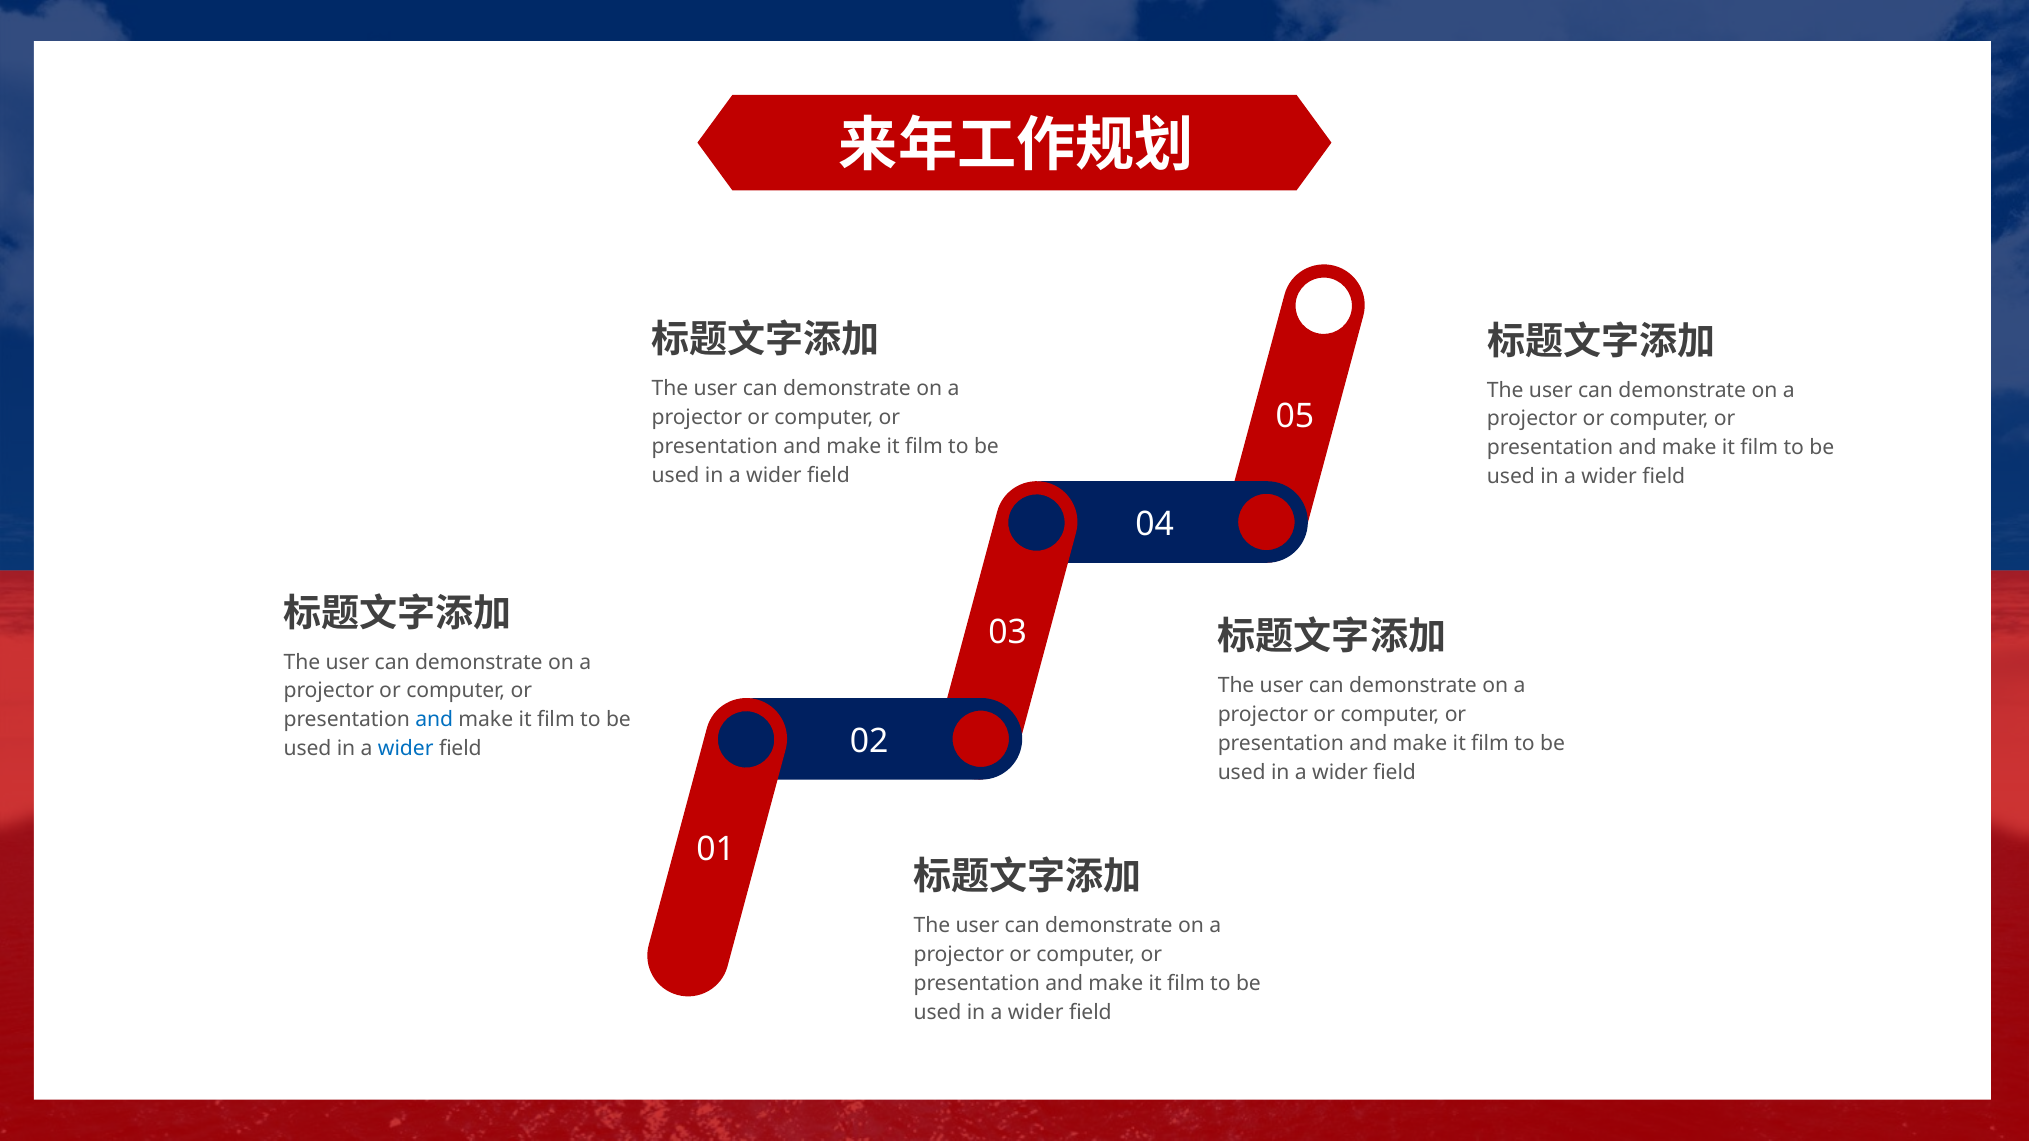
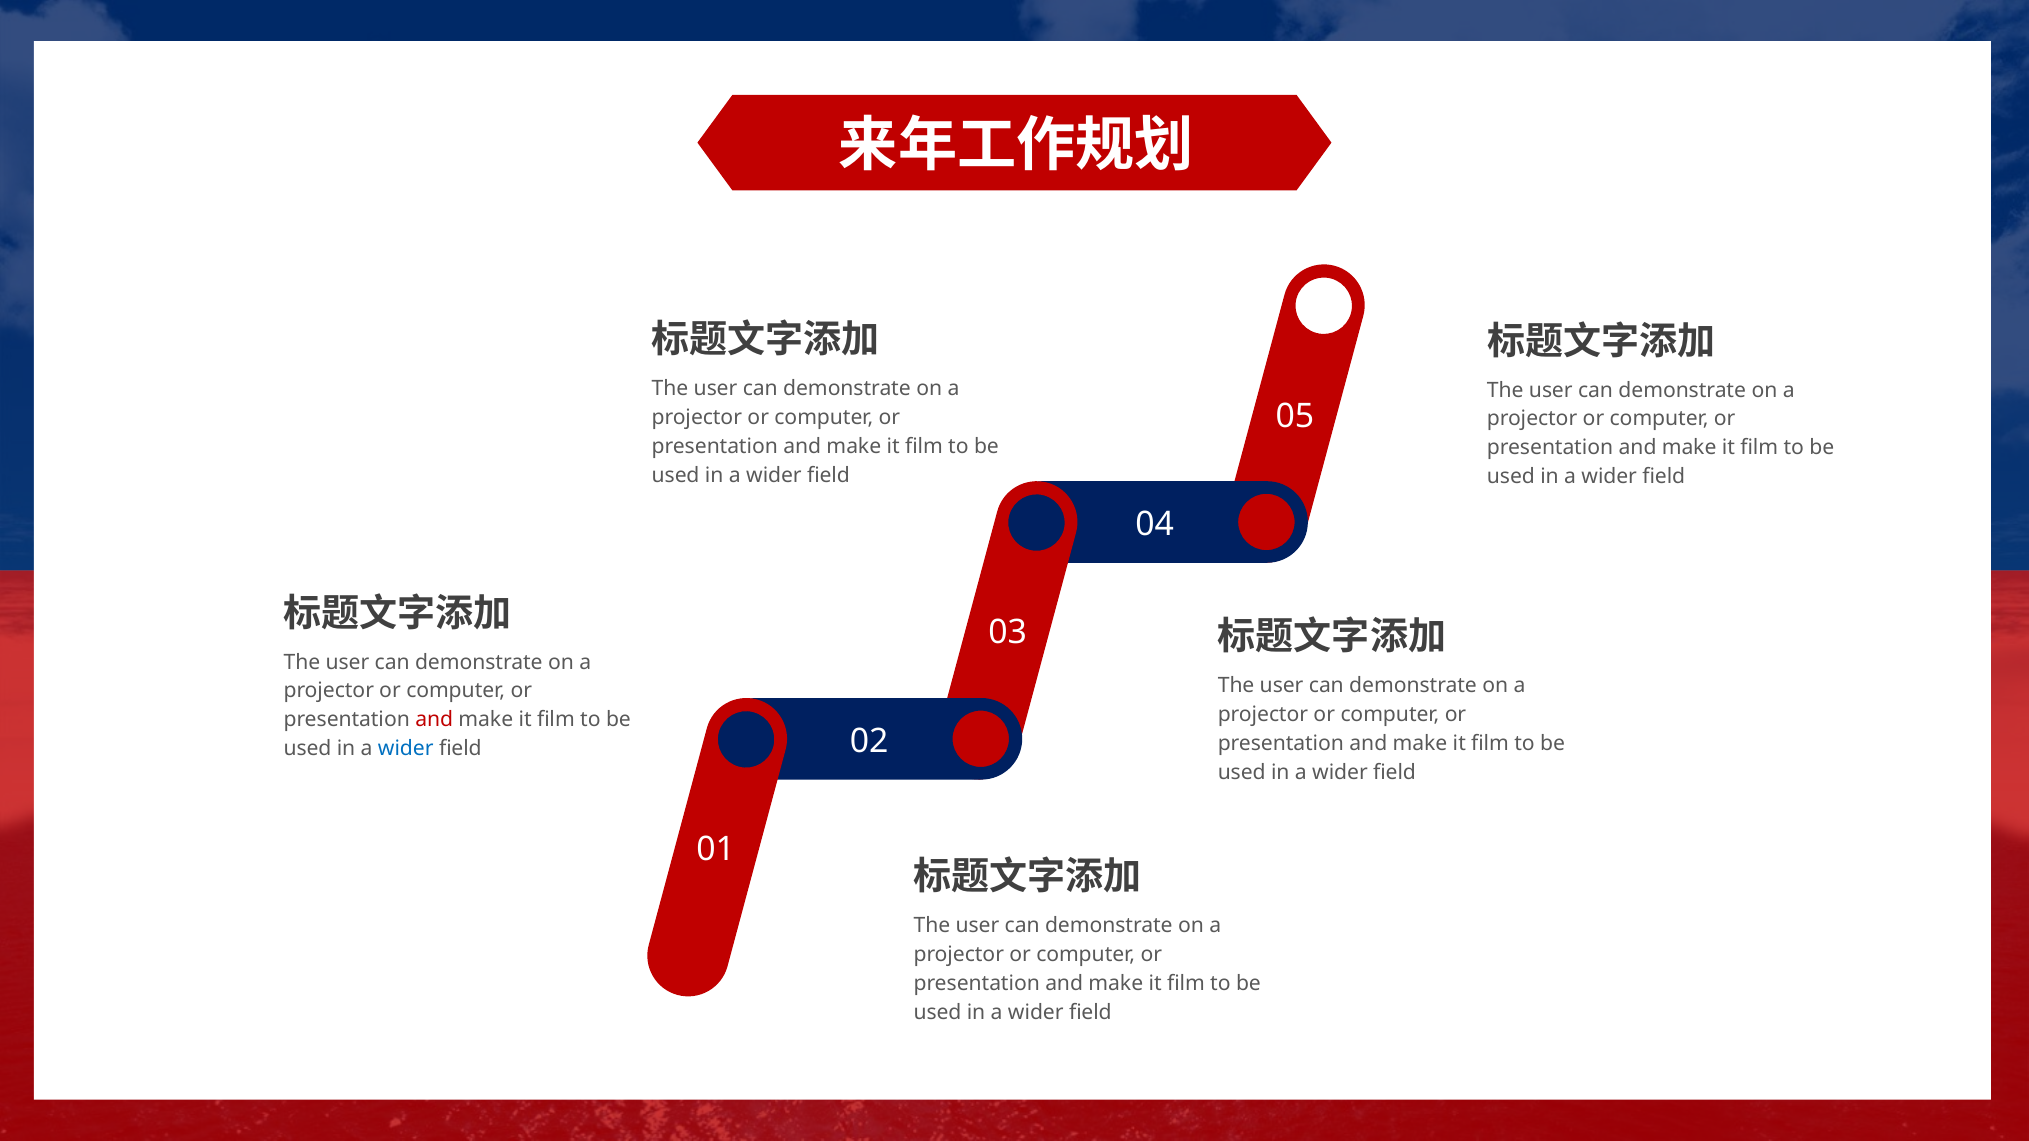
and colour: blue -> red (434, 720)
